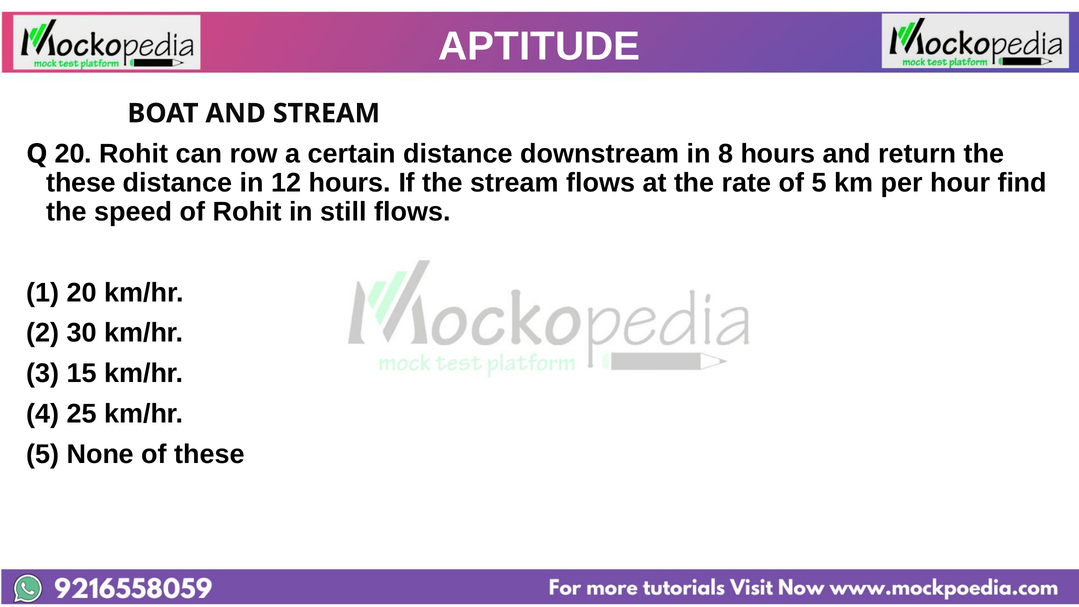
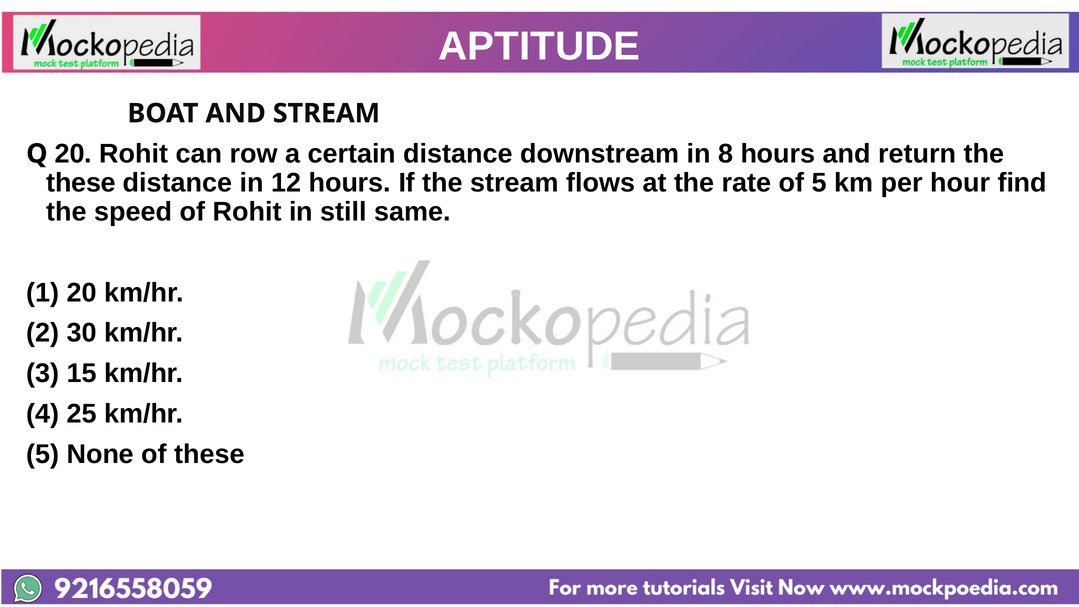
still flows: flows -> same (413, 212)
